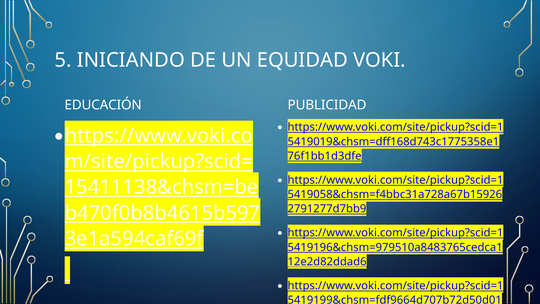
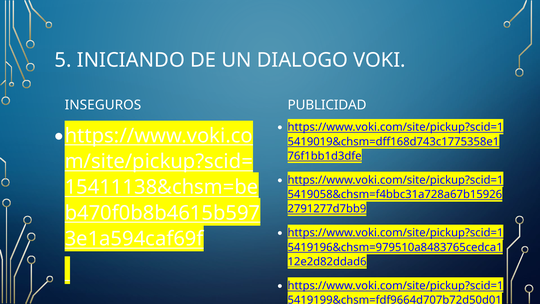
EQUIDAD: EQUIDAD -> DIALOGO (302, 60)
EDUCACIÓN: EDUCACIÓN -> INSEGUROS (103, 105)
